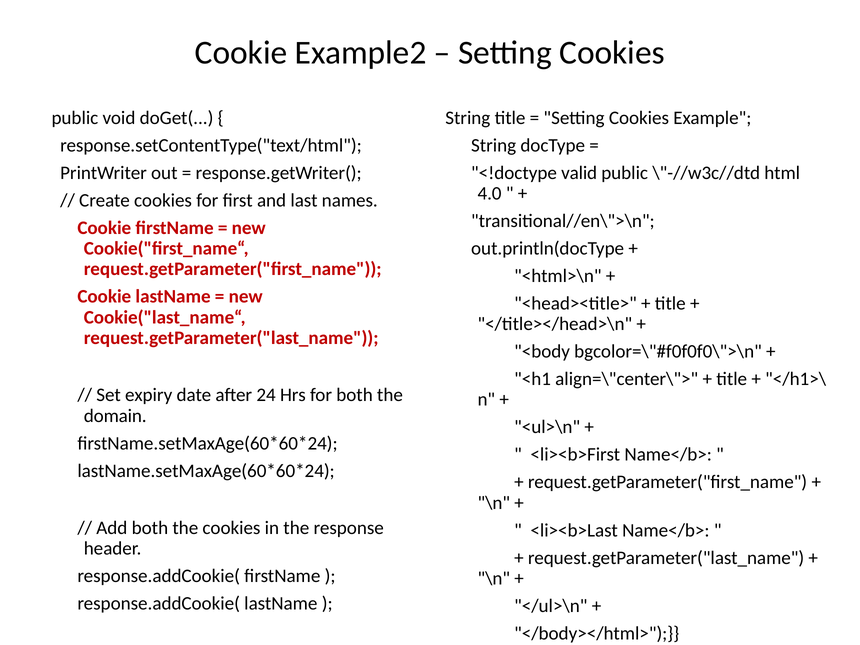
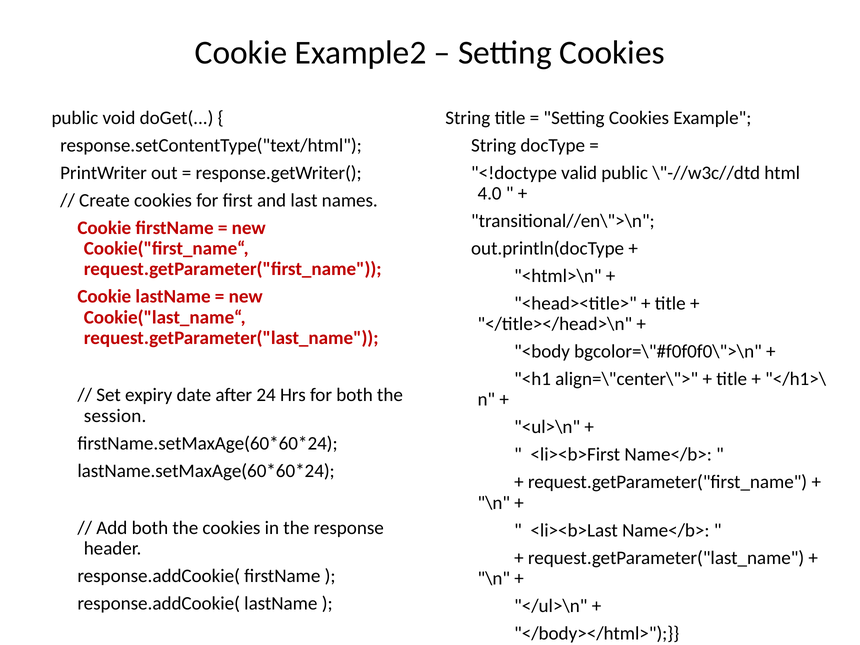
domain: domain -> session (115, 416)
